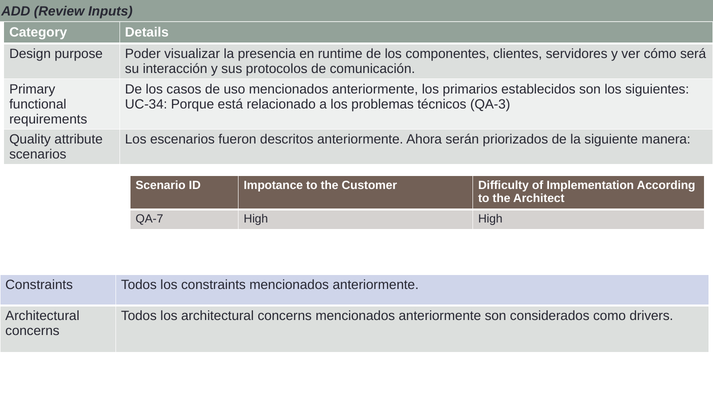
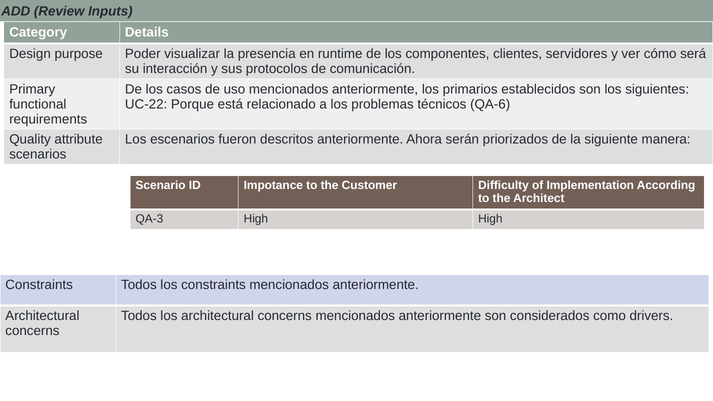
UC-34: UC-34 -> UC-22 (146, 104)
QA-3: QA-3 -> QA-6 (490, 104)
QA-7: QA-7 -> QA-3 (149, 219)
